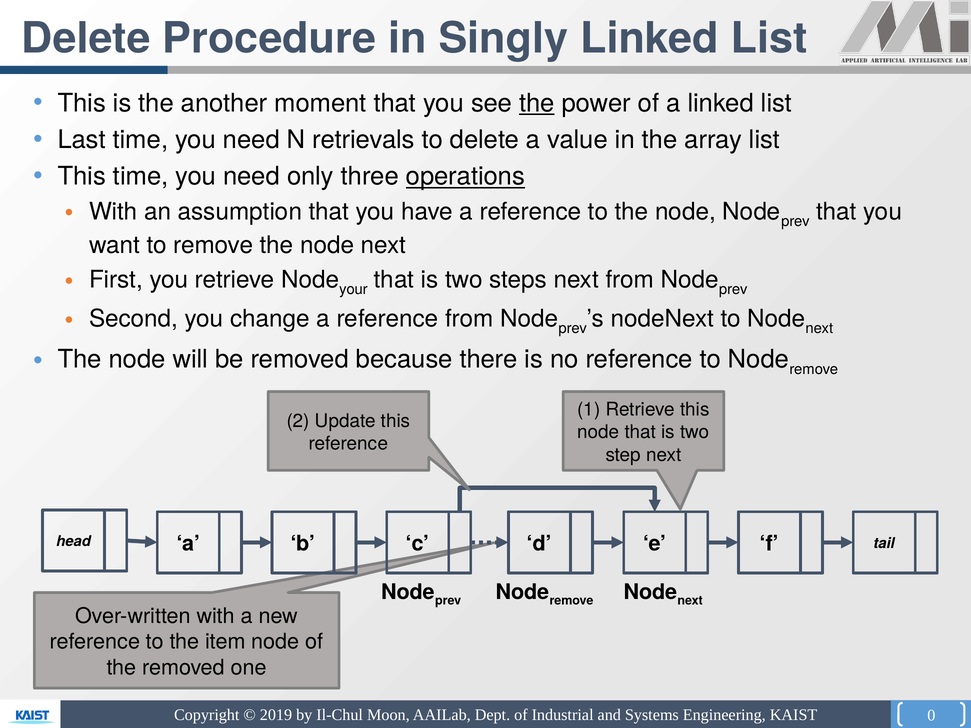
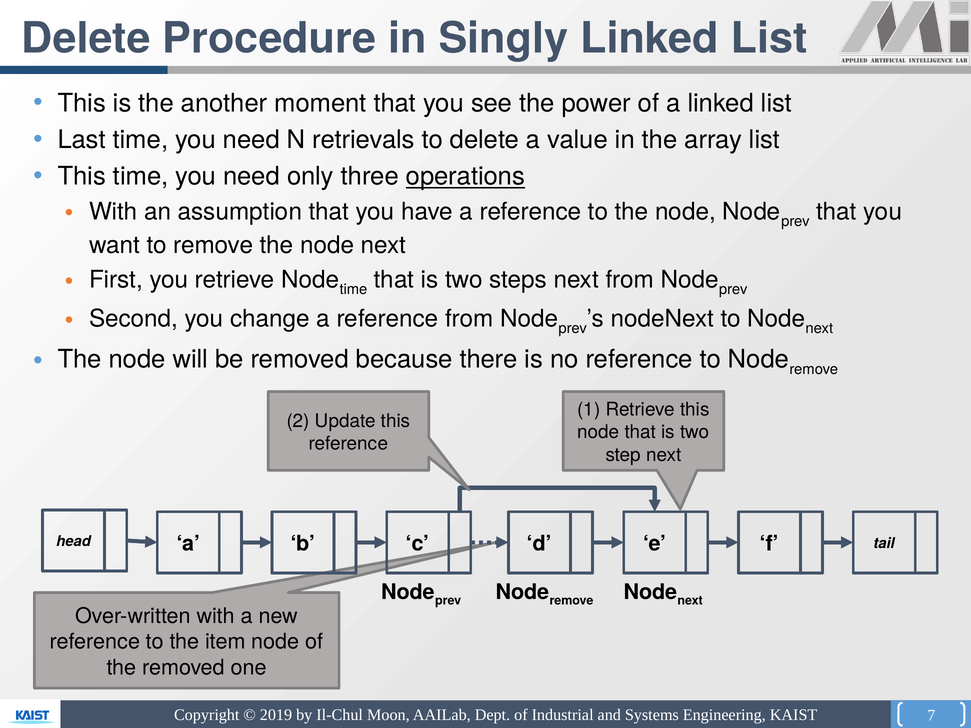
the underline: present -> none (537, 103)
Node your: your -> time (353, 289)
0: 0 -> 7 (931, 716)
